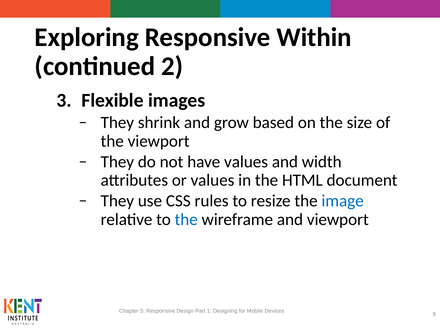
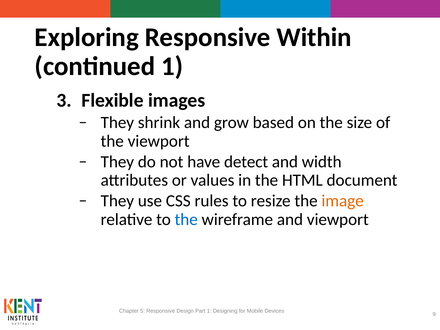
continued 2: 2 -> 1 (172, 66)
have values: values -> detect (246, 162)
image colour: blue -> orange (343, 201)
